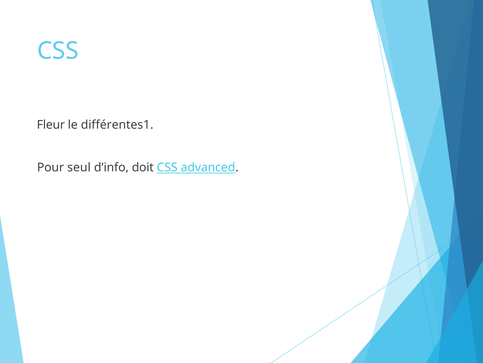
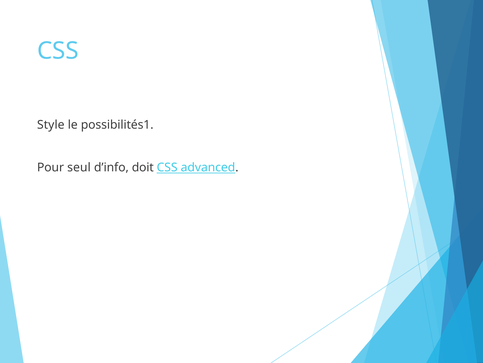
Fleur: Fleur -> Style (51, 125)
différentes1: différentes1 -> possibilités1 (117, 125)
